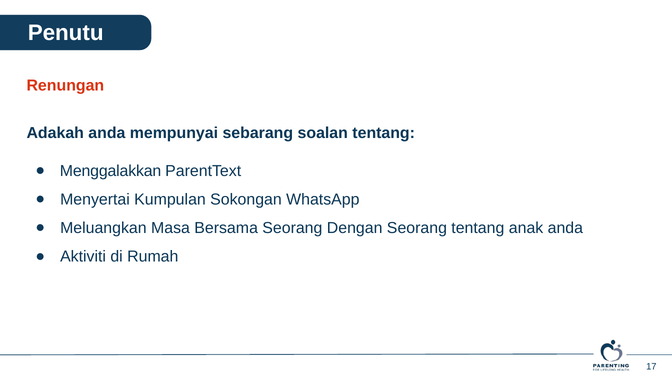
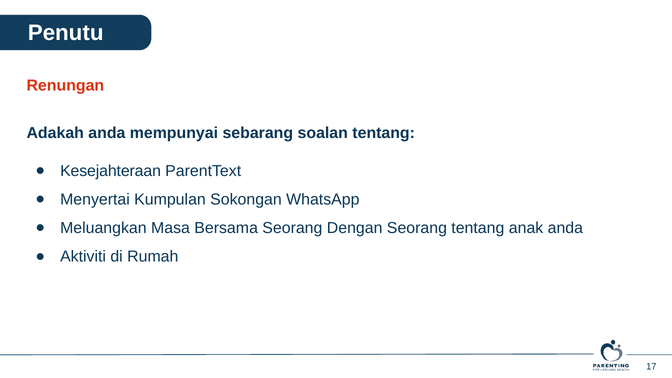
Menggalakkan: Menggalakkan -> Kesejahteraan (111, 171)
